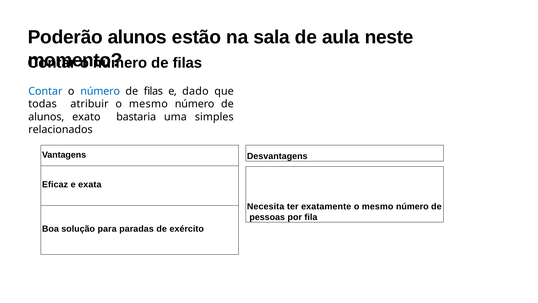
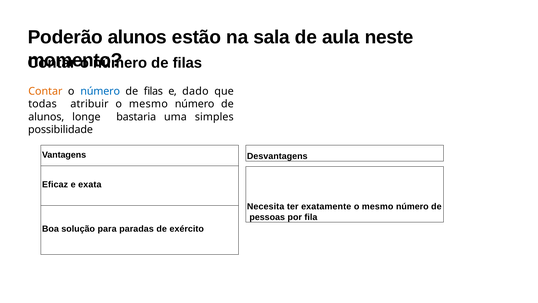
Contar colour: blue -> orange (45, 91)
exato: exato -> longe (86, 117)
relacionados: relacionados -> possibilidade (61, 130)
